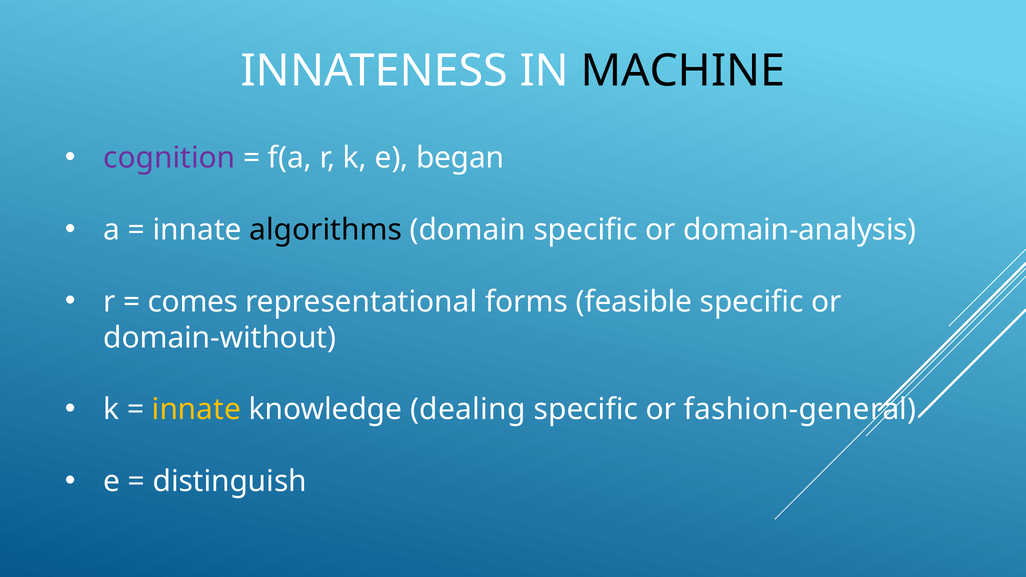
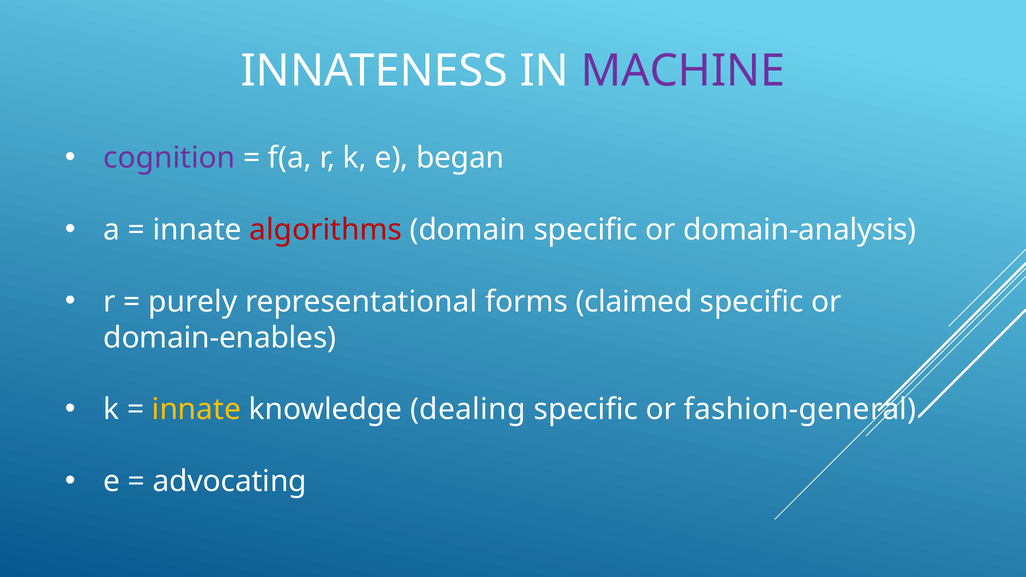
MACHINE colour: black -> purple (683, 71)
algorithms colour: black -> red (326, 230)
comes: comes -> purely (193, 302)
feasible: feasible -> claimed (634, 302)
domain-without: domain-without -> domain-enables (220, 338)
distinguish: distinguish -> advocating (230, 481)
